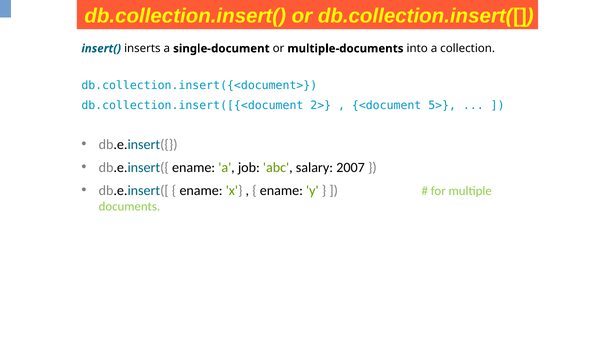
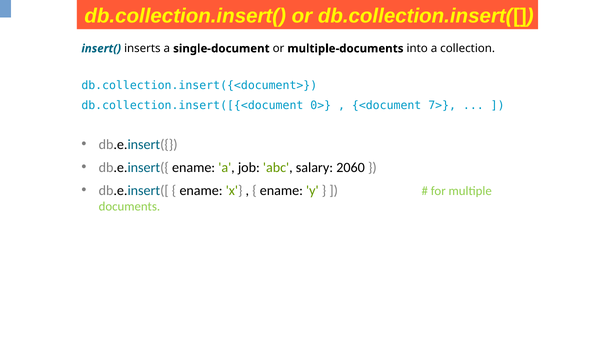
2>: 2> -> 0> (321, 106)
5>: 5> -> 7> (442, 106)
2007: 2007 -> 2060 (351, 167)
